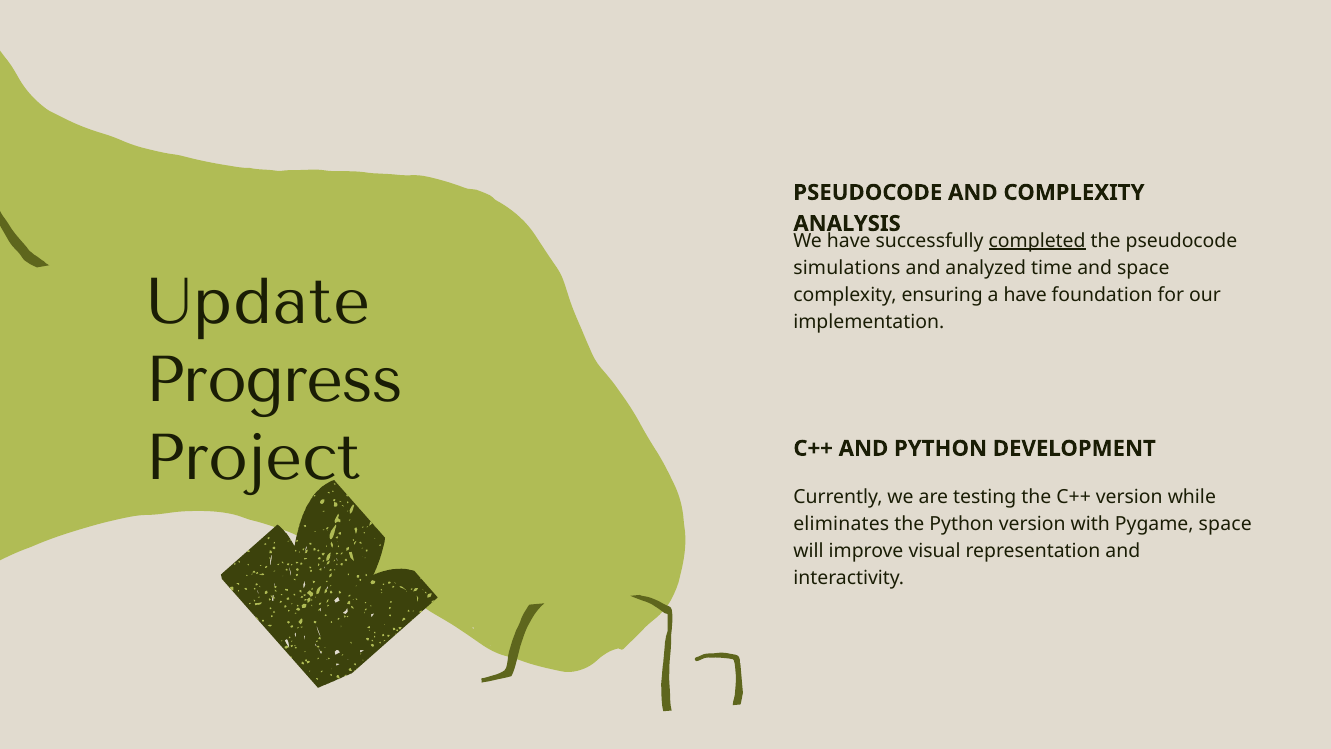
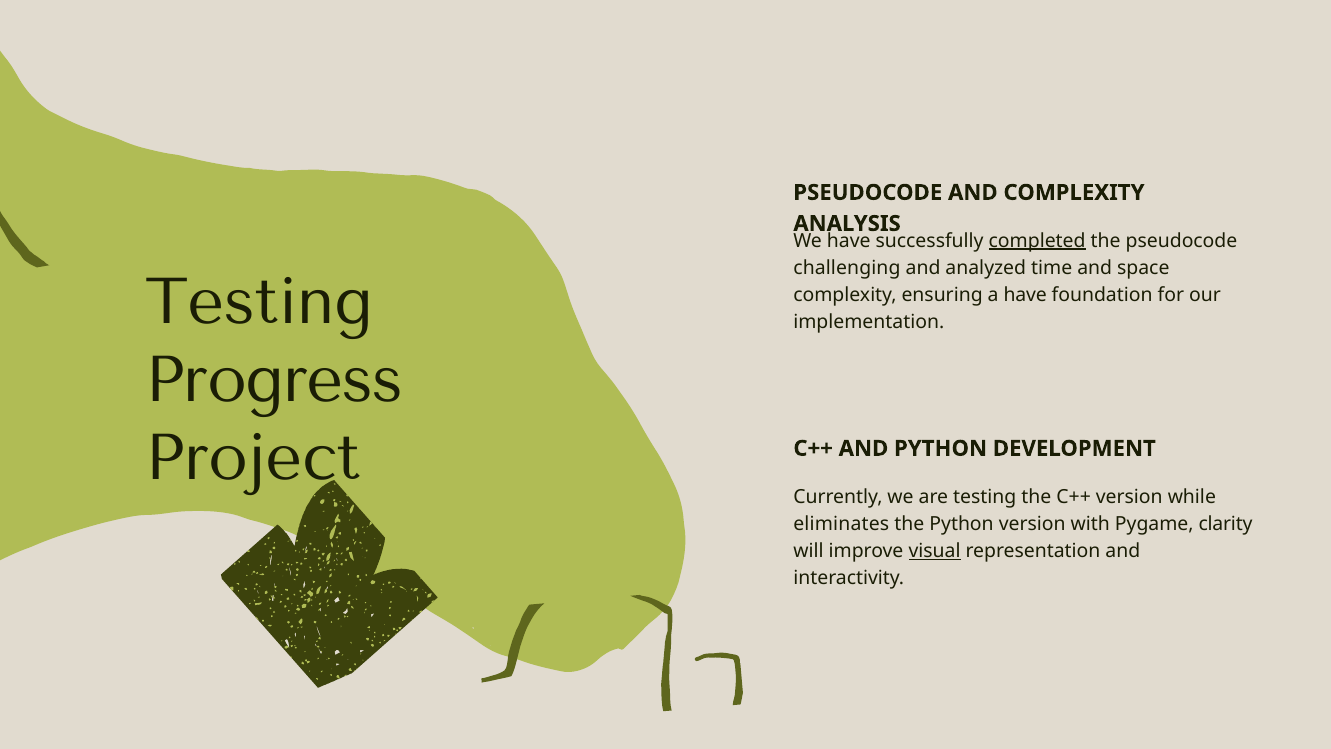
simulations: simulations -> challenging (847, 268)
Update: Update -> Testing (259, 302)
Pygame space: space -> clarity (1226, 524)
visual underline: none -> present (935, 551)
